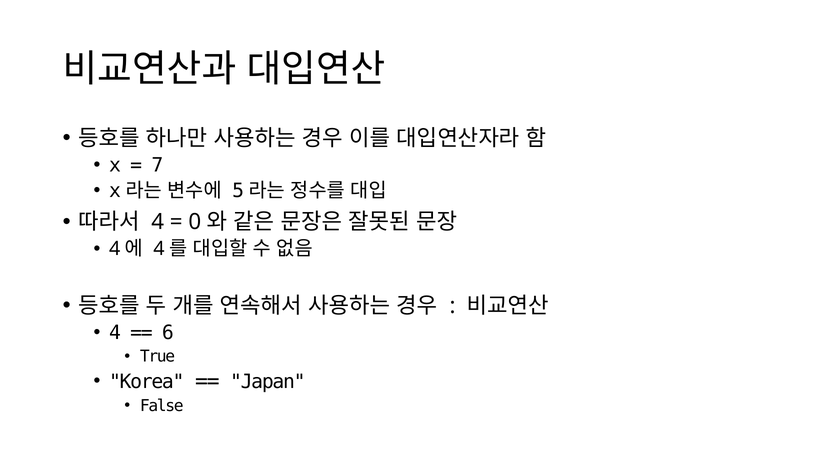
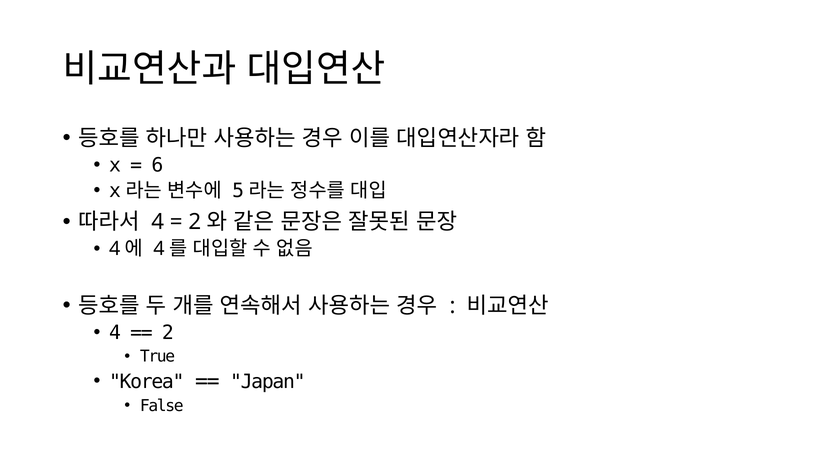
7: 7 -> 6 (157, 165)
0: 0 -> 2 (195, 222)
6: 6 -> 2 (168, 333)
